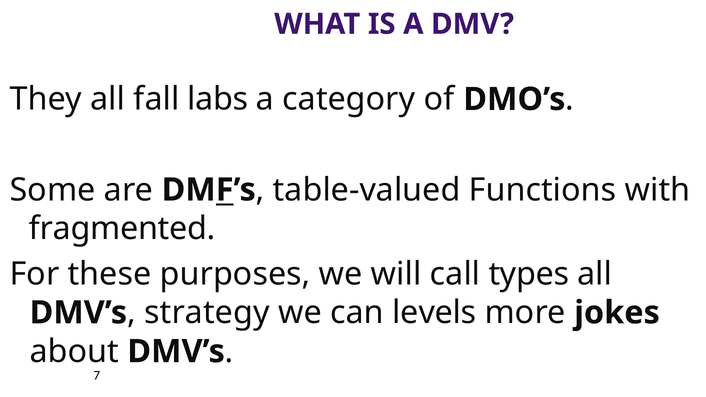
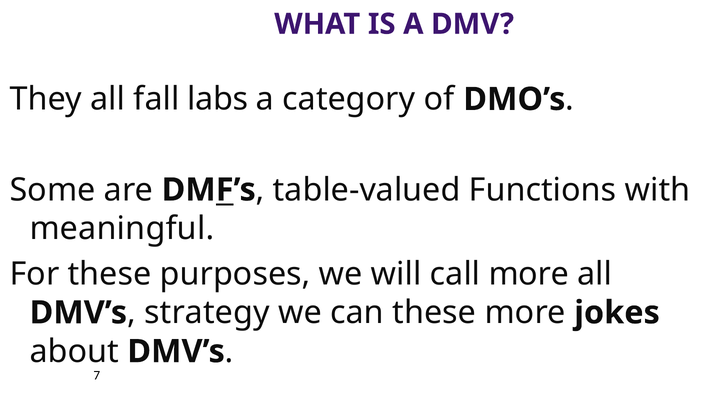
fragmented: fragmented -> meaningful (122, 229)
call types: types -> more (529, 274)
can levels: levels -> these (434, 313)
